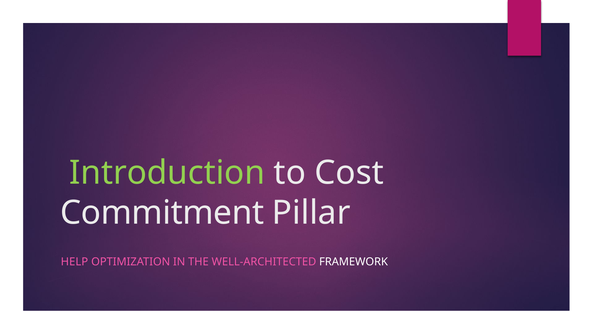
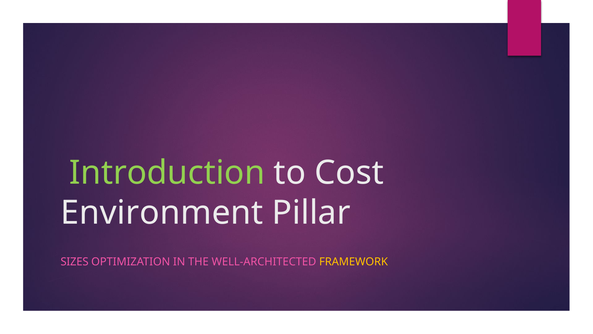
Commitment: Commitment -> Environment (162, 212)
HELP: HELP -> SIZES (75, 262)
FRAMEWORK colour: white -> yellow (354, 262)
